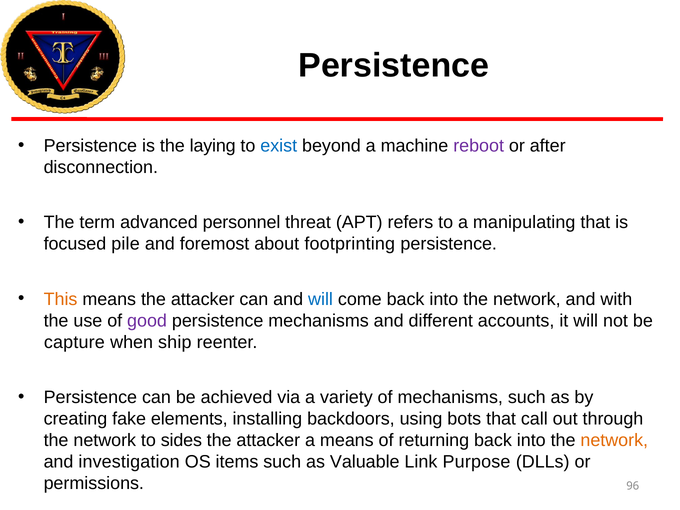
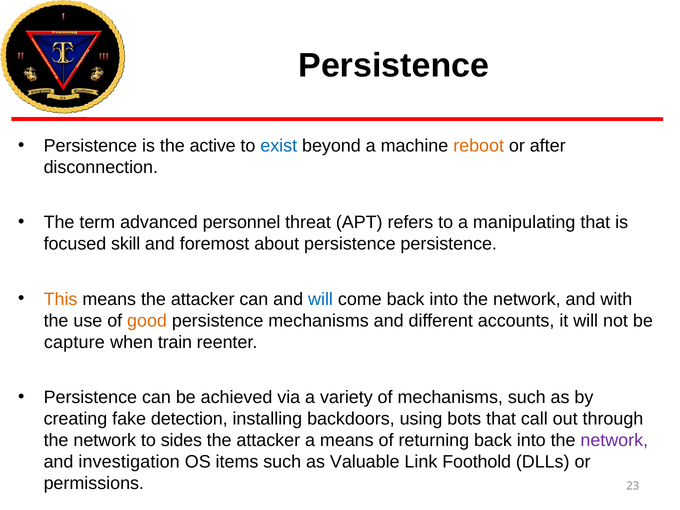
laying: laying -> active (213, 146)
reboot colour: purple -> orange (479, 146)
pile: pile -> skill (126, 244)
about footprinting: footprinting -> persistence (350, 244)
good colour: purple -> orange (147, 321)
ship: ship -> train (175, 342)
elements: elements -> detection (189, 419)
network colour: orange -> purple (614, 440)
Purpose: Purpose -> Foothold (477, 462)
96: 96 -> 23 (633, 486)
